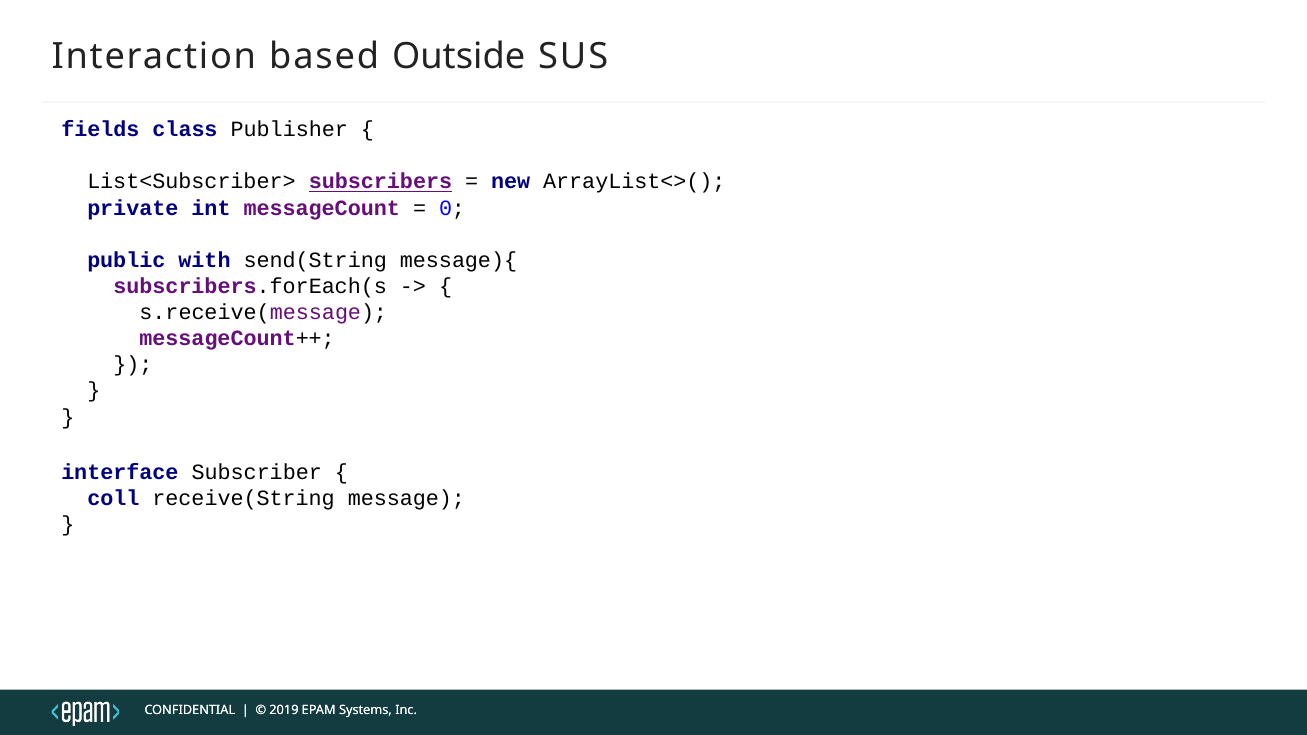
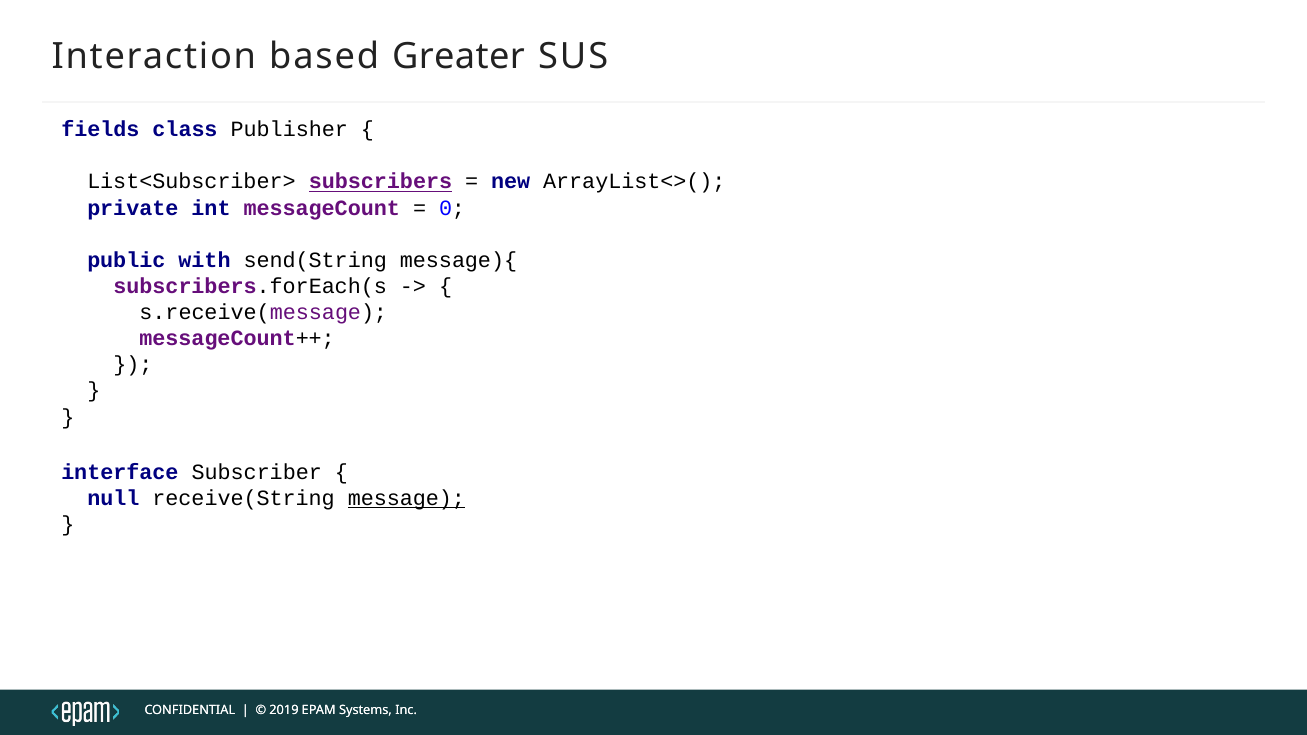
Outside: Outside -> Greater (458, 57)
coll: coll -> null (113, 499)
message underline: none -> present (406, 499)
